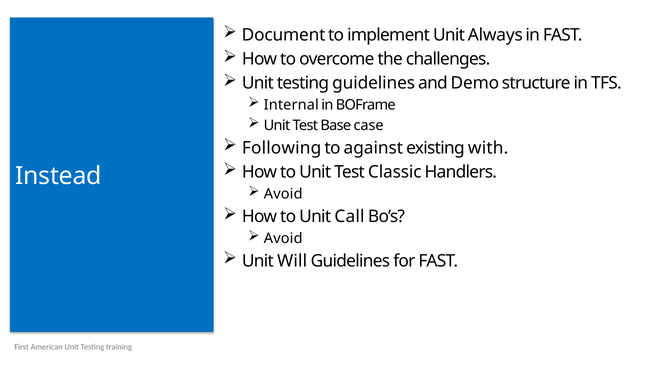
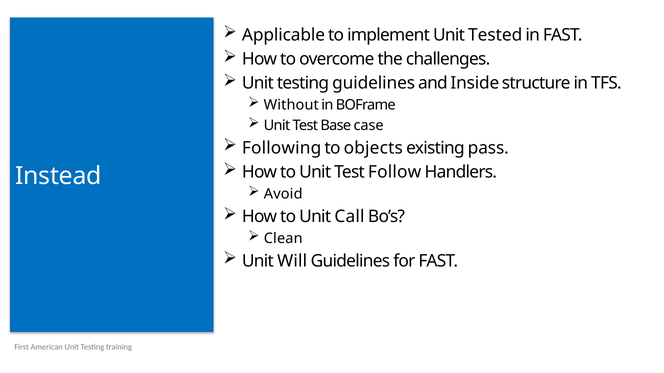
Document: Document -> Applicable (284, 35)
Always: Always -> Tested (495, 35)
Demo: Demo -> Inside (475, 83)
Internal: Internal -> Without (291, 105)
against: against -> objects (373, 148)
with: with -> pass (488, 148)
Classic: Classic -> Follow (395, 172)
Avoid: Avoid -> Clean (283, 239)
